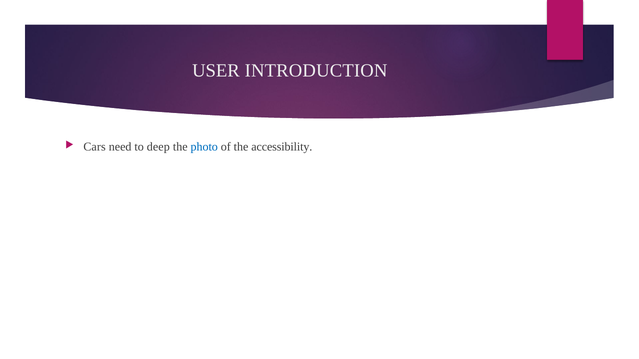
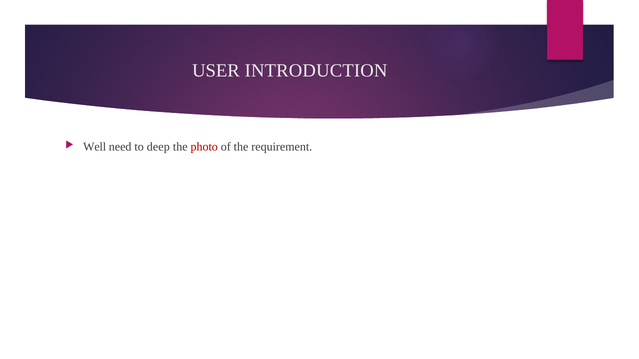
Cars: Cars -> Well (95, 147)
photo colour: blue -> red (204, 147)
accessibility: accessibility -> requirement (282, 147)
